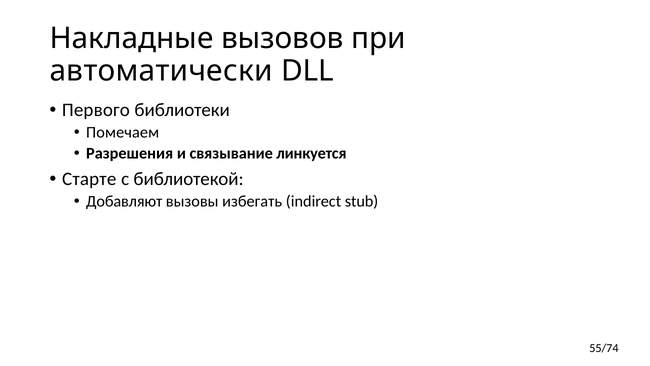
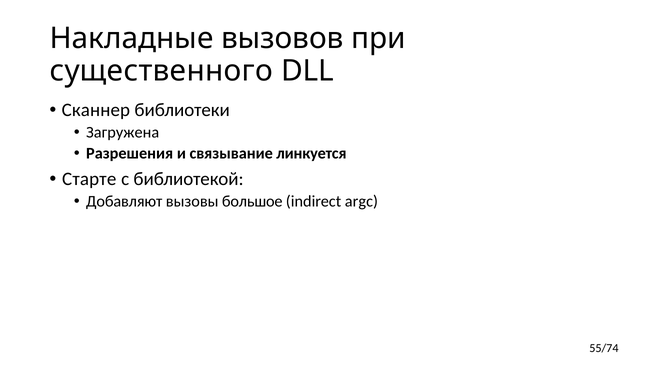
автоматически: автоматически -> существенного (161, 71)
Первого: Первого -> Сканнер (96, 110)
Помечаем: Помечаем -> Загружена (123, 132)
избегать: избегать -> большое (252, 201)
stub: stub -> argc (361, 201)
